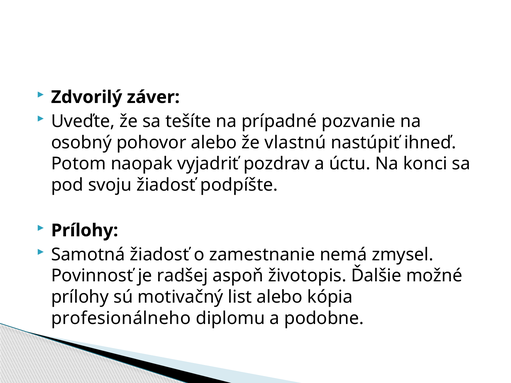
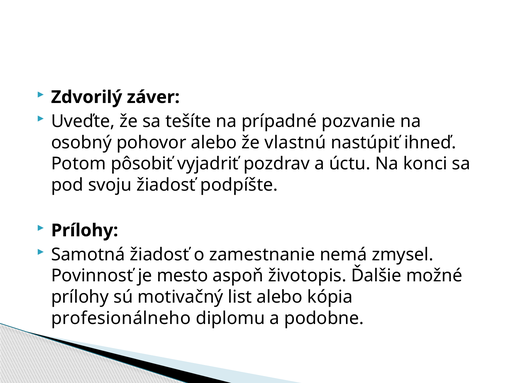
naopak: naopak -> pôsobiť (142, 164)
radšej: radšej -> mesto (182, 276)
